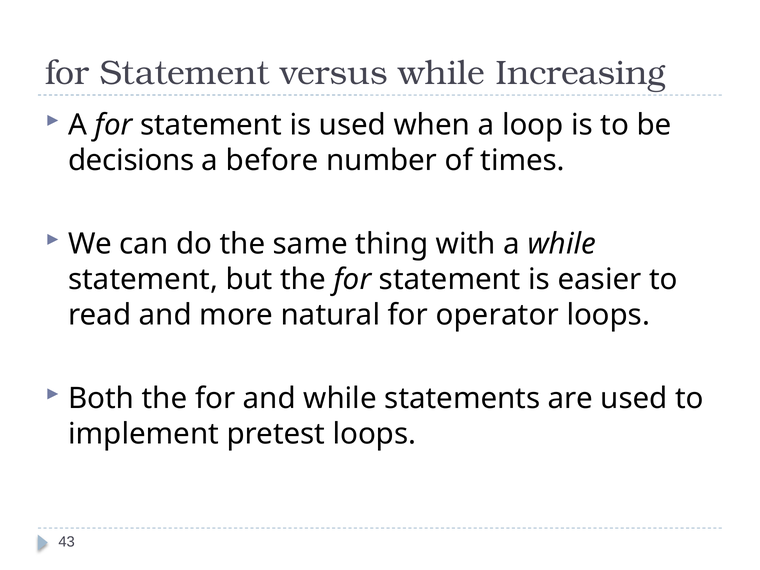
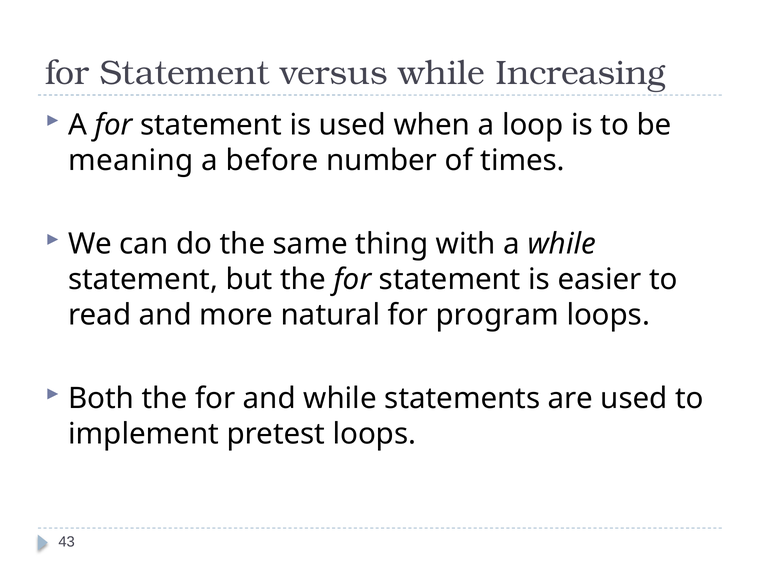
decisions: decisions -> meaning (131, 160)
operator: operator -> program (497, 315)
